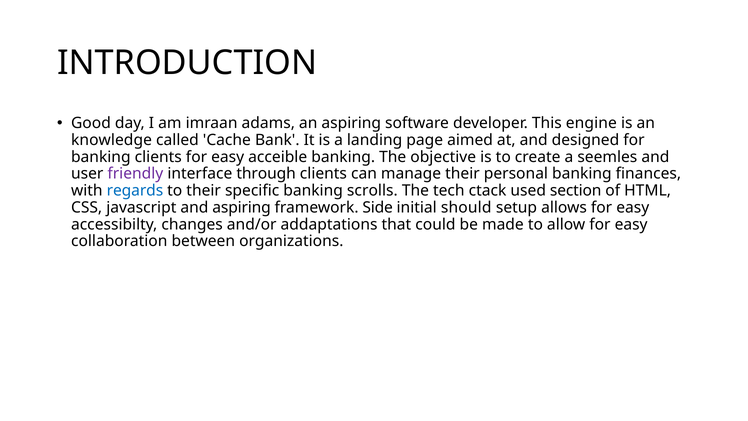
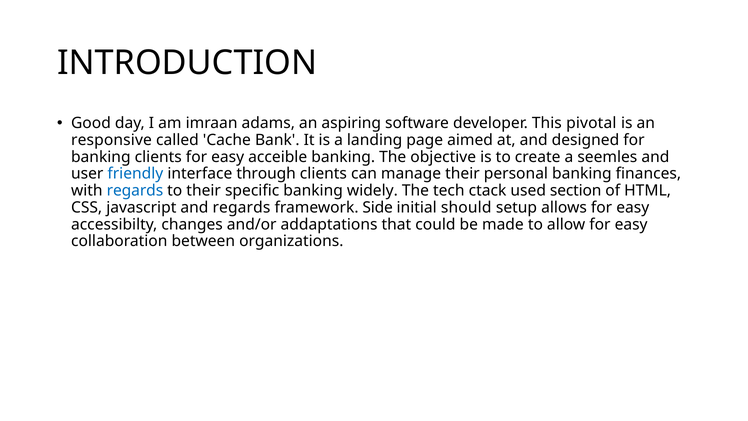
engine: engine -> pivotal (591, 123)
knowledge: knowledge -> responsive (111, 140)
friendly colour: purple -> blue (135, 174)
scrolls: scrolls -> widely (372, 191)
and aspiring: aspiring -> regards (241, 207)
